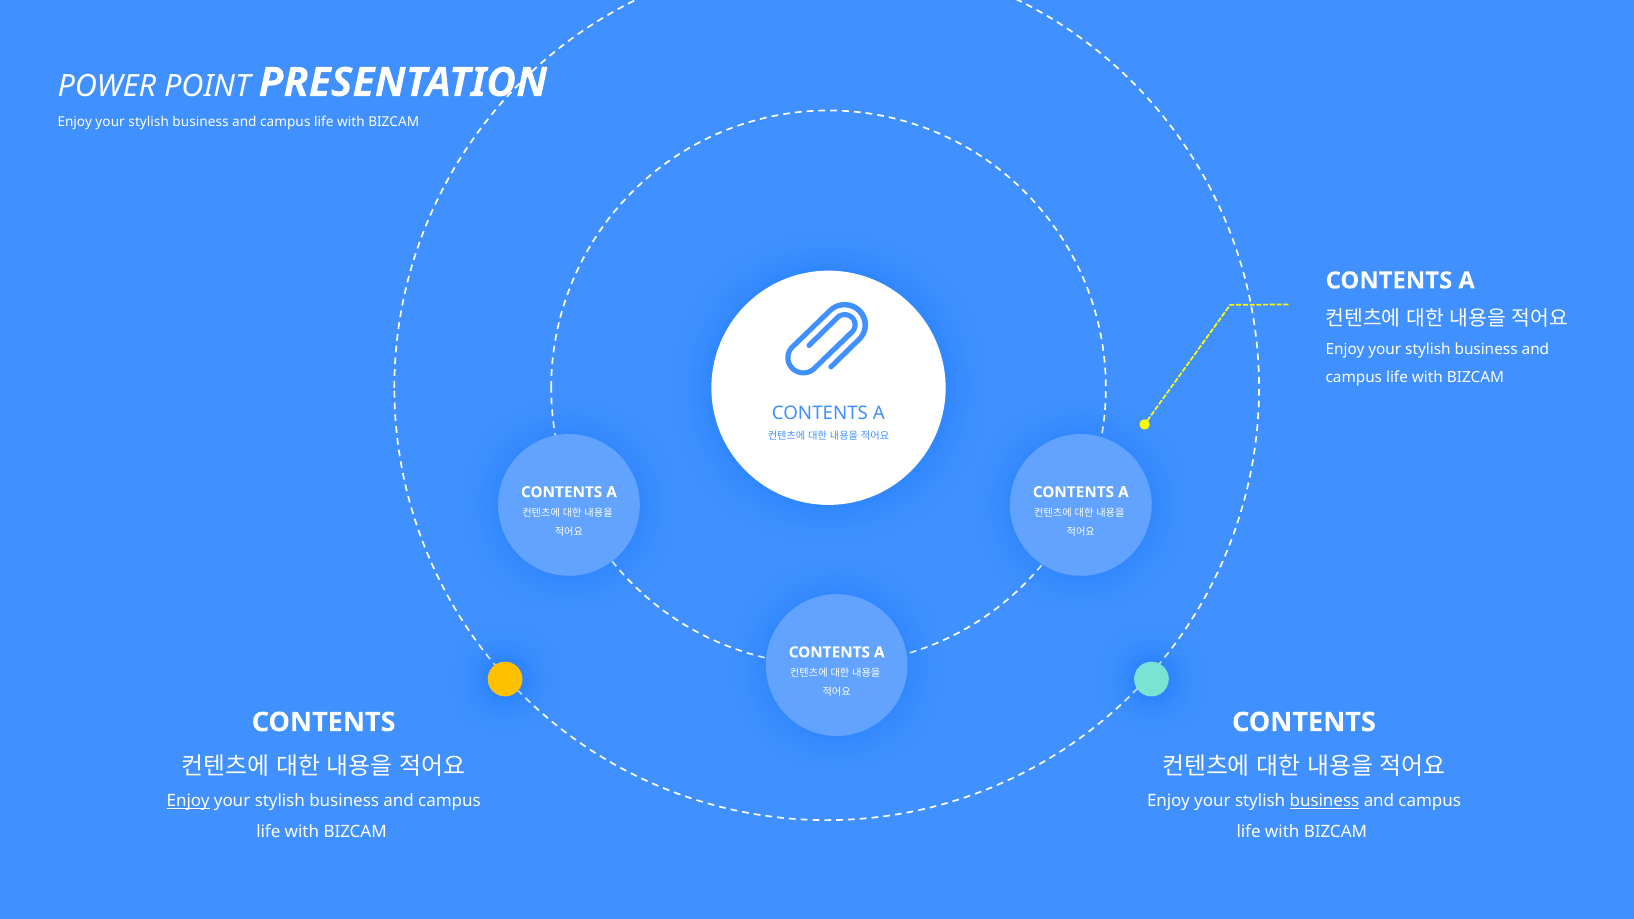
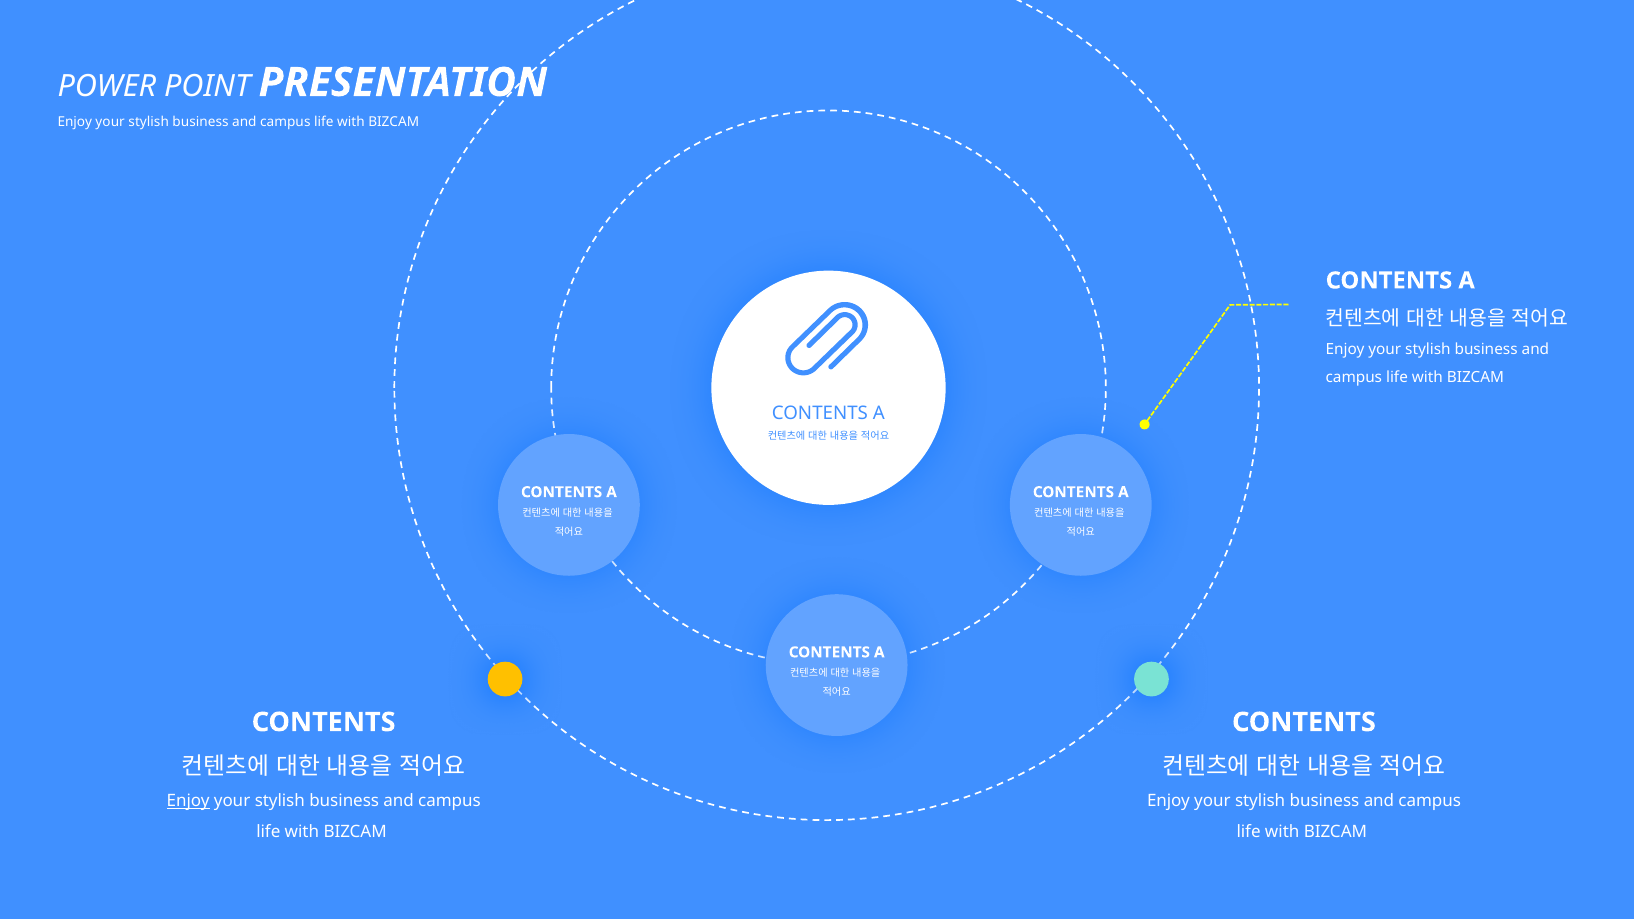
business underline: present -> none (1324, 801)
